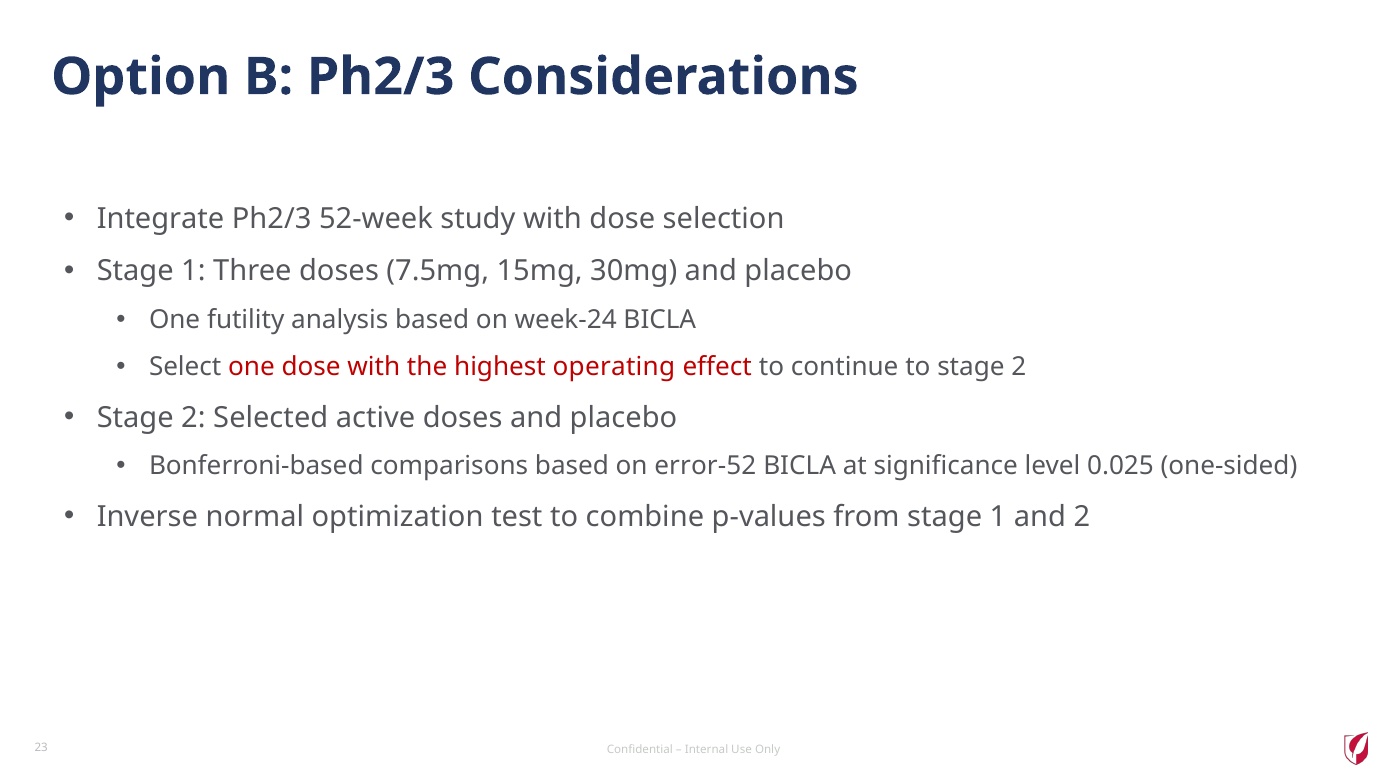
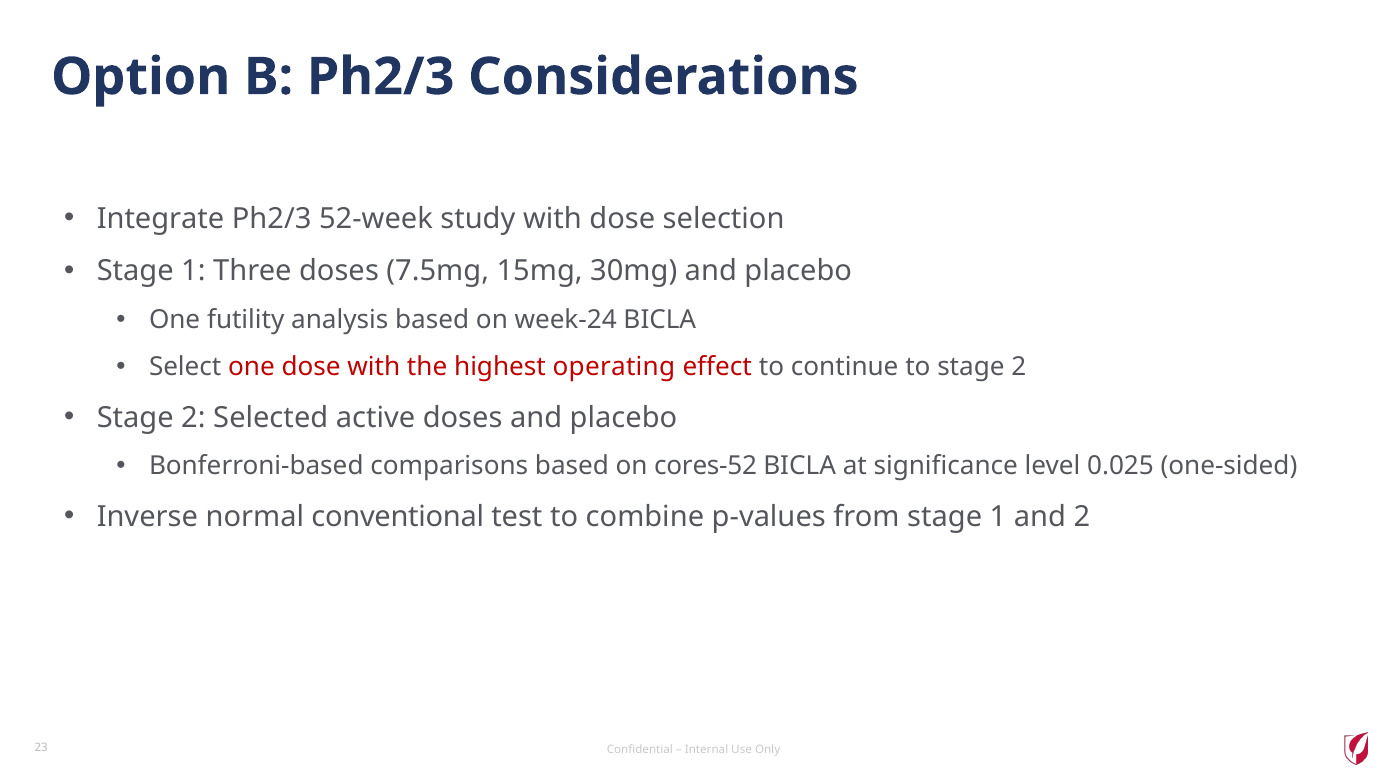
error-52: error-52 -> cores-52 (706, 466)
optimization: optimization -> conventional (398, 517)
